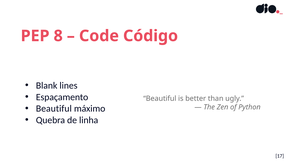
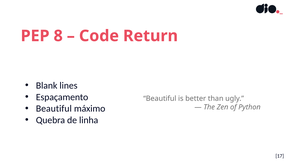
Código: Código -> Return (151, 36)
